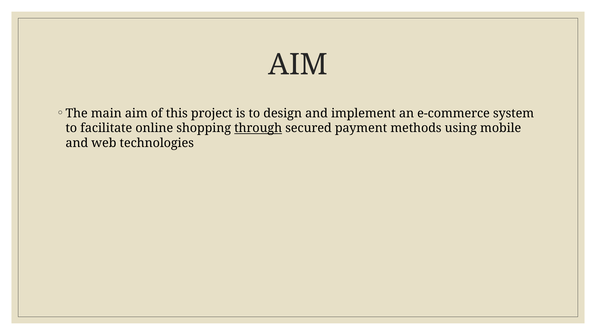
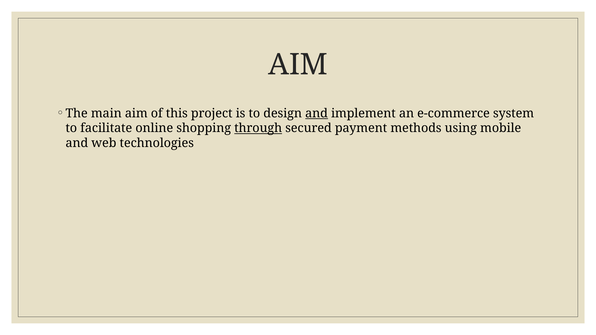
and underline: none -> present (317, 113)
